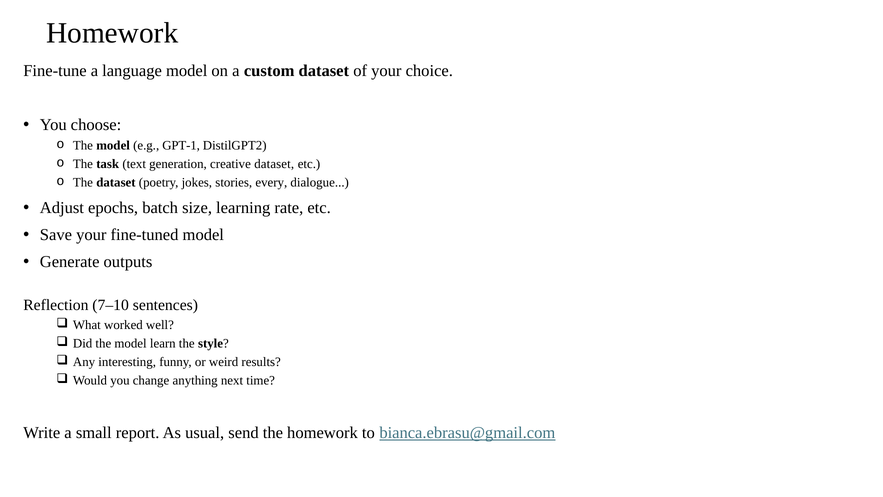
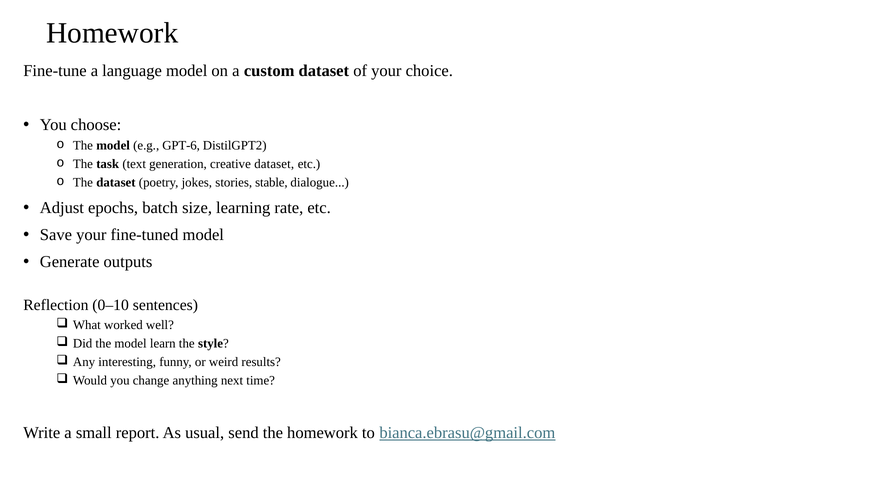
GPT-1: GPT-1 -> GPT-6 (181, 145)
every: every -> stable (271, 182)
7–10: 7–10 -> 0–10 (111, 305)
